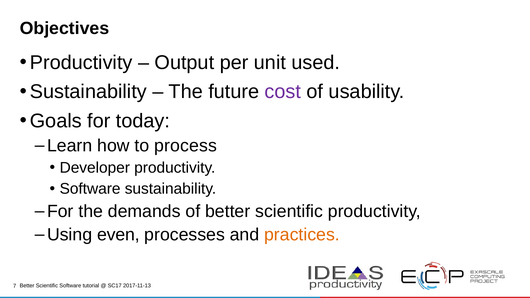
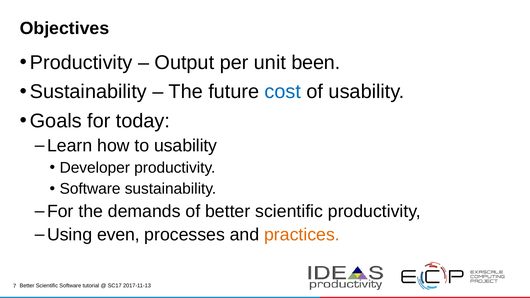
used: used -> been (316, 62)
cost colour: purple -> blue (283, 92)
to process: process -> usability (186, 146)
